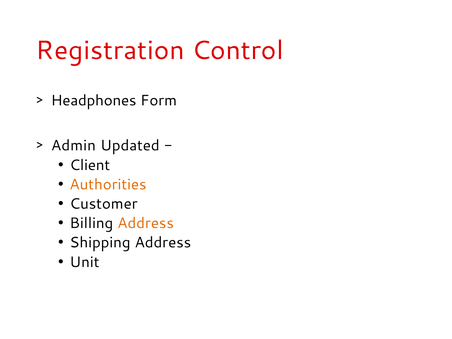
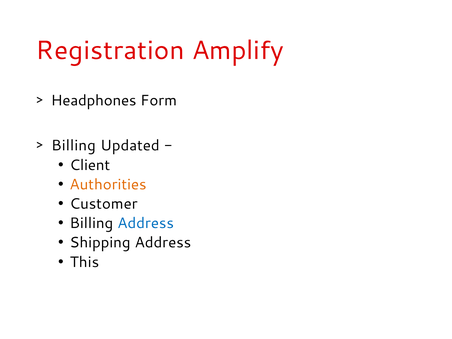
Control: Control -> Amplify (238, 51)
Admin: Admin -> Billing (73, 146)
Address colour: orange -> blue (146, 223)
Unit: Unit -> This (84, 262)
